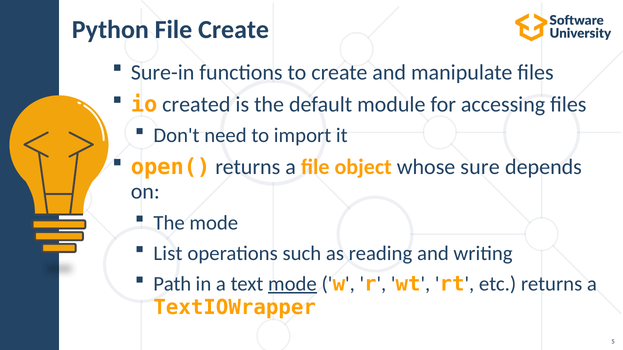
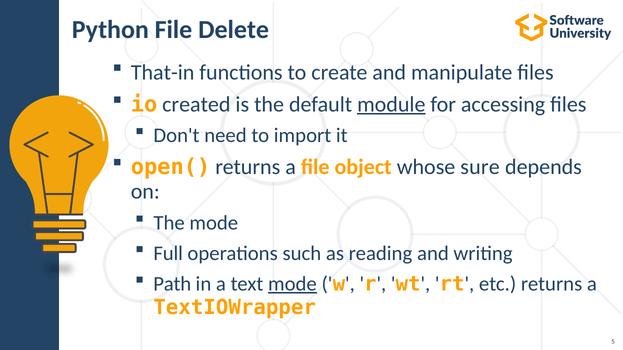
File Create: Create -> Delete (234, 30)
Sure-in: Sure-in -> That-in (163, 72)
module underline: none -> present (391, 104)
List: List -> Full (168, 254)
